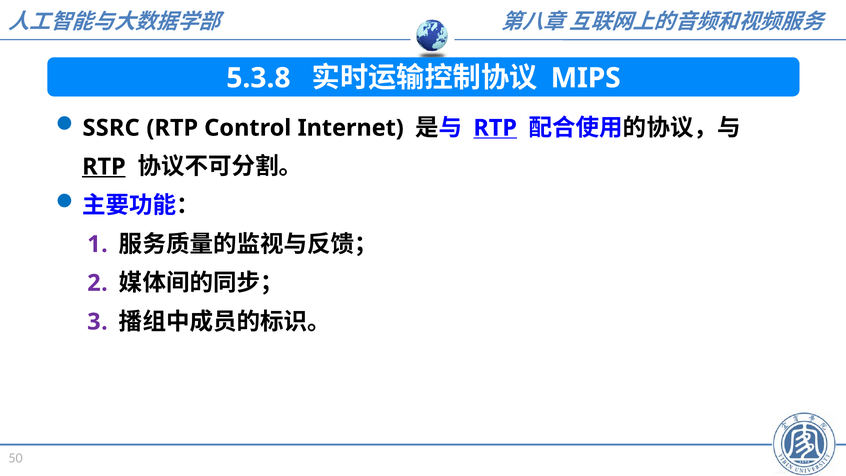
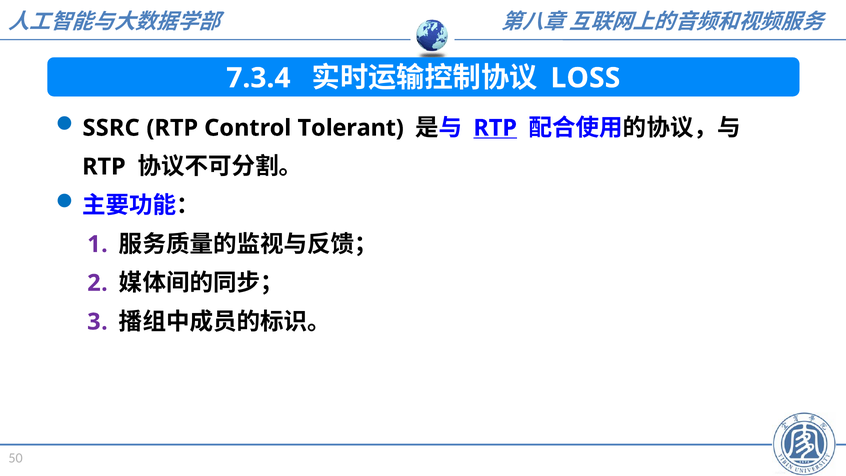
5.3.8: 5.3.8 -> 7.3.4 (258, 78)
MIPS: MIPS -> LOSS (585, 78)
Internet: Internet -> Tolerant (351, 128)
RTP underline: present -> none (104, 167)
